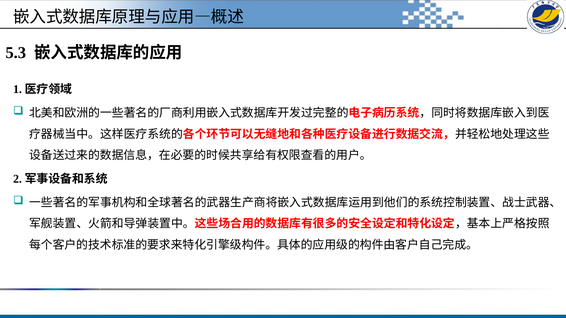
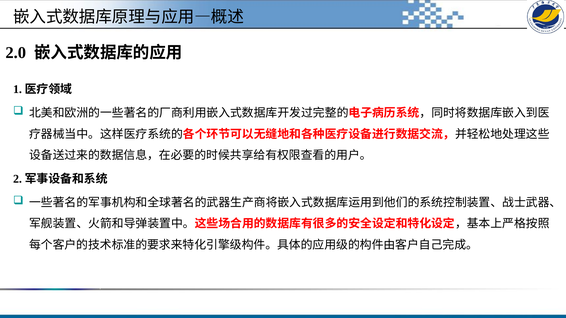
5.3: 5.3 -> 2.0 (16, 53)
